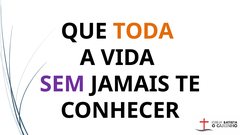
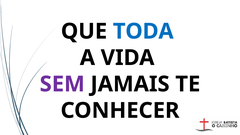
TODA colour: orange -> blue (143, 31)
